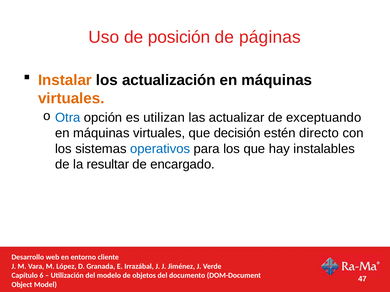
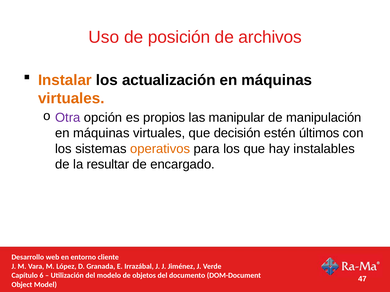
páginas: páginas -> archivos (270, 37)
Otra colour: blue -> purple (68, 118)
utilizan: utilizan -> propios (164, 118)
actualizar: actualizar -> manipular (237, 118)
exceptuando: exceptuando -> manipulación (324, 118)
directo: directo -> últimos (319, 133)
operativos colour: blue -> orange (160, 149)
